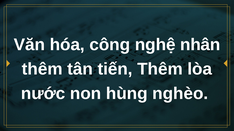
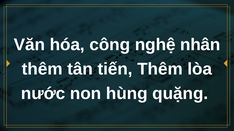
nghèo: nghèo -> quặng (180, 94)
